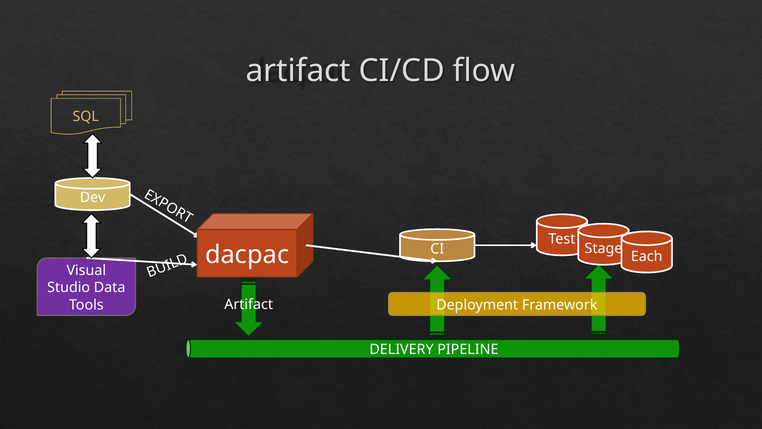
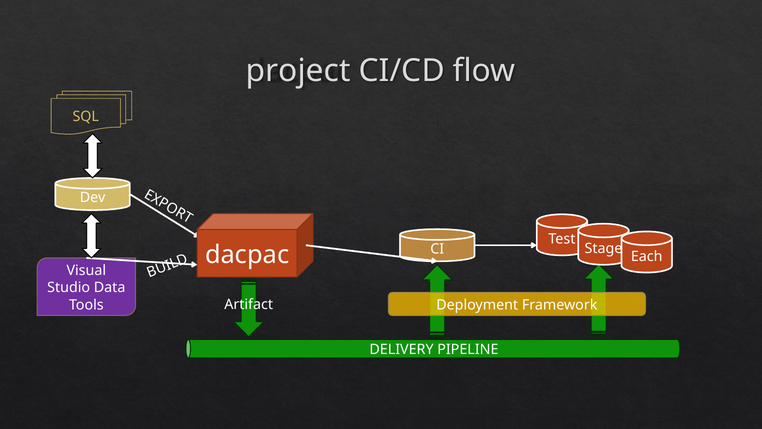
artifact: artifact -> project (298, 71)
